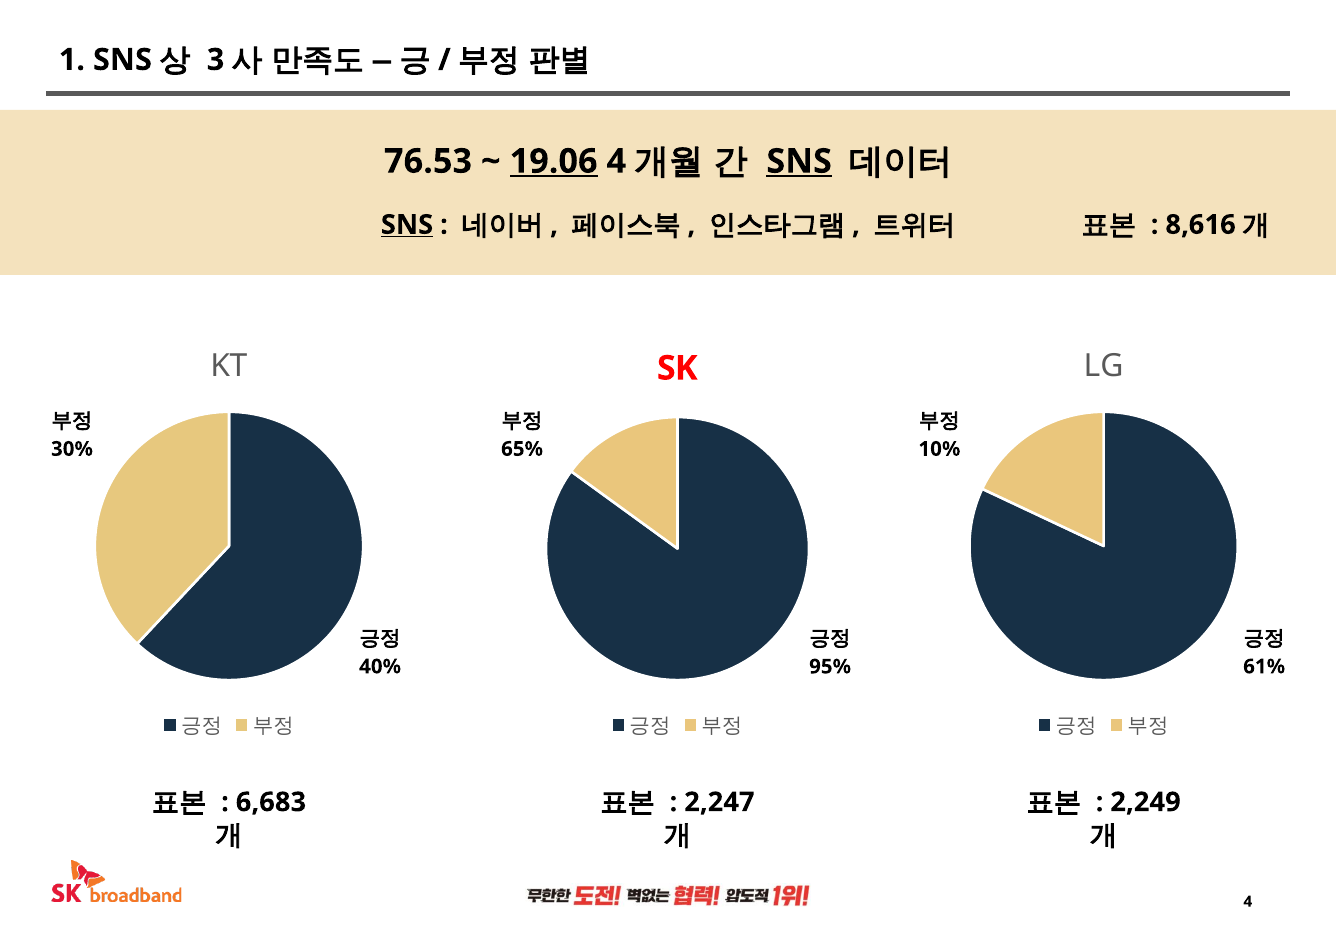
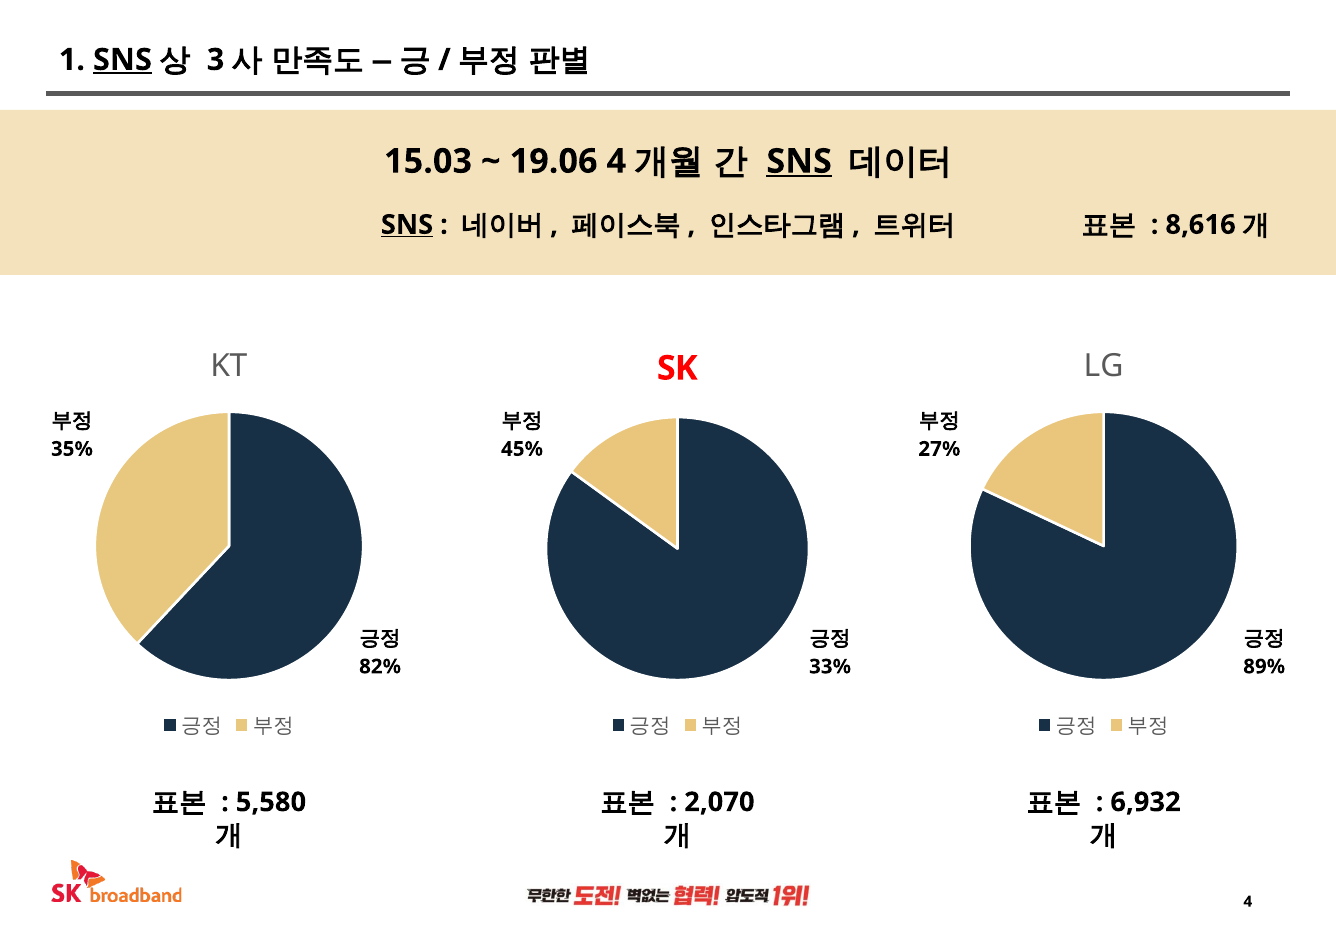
SNS underline: none -> present (122, 60)
76.53: 76.53 -> 15.03 (428, 161)
19.06 underline: present -> none (554, 161)
30%: 30% -> 35% (72, 449)
65%: 65% -> 45% (522, 449)
10%: 10% -> 27% (939, 449)
40%: 40% -> 82% (380, 667)
95%: 95% -> 33% (830, 667)
61%: 61% -> 89% (1264, 667)
6,683: 6,683 -> 5,580 (271, 802)
2,247: 2,247 -> 2,070 (719, 802)
2,249: 2,249 -> 6,932 (1146, 802)
